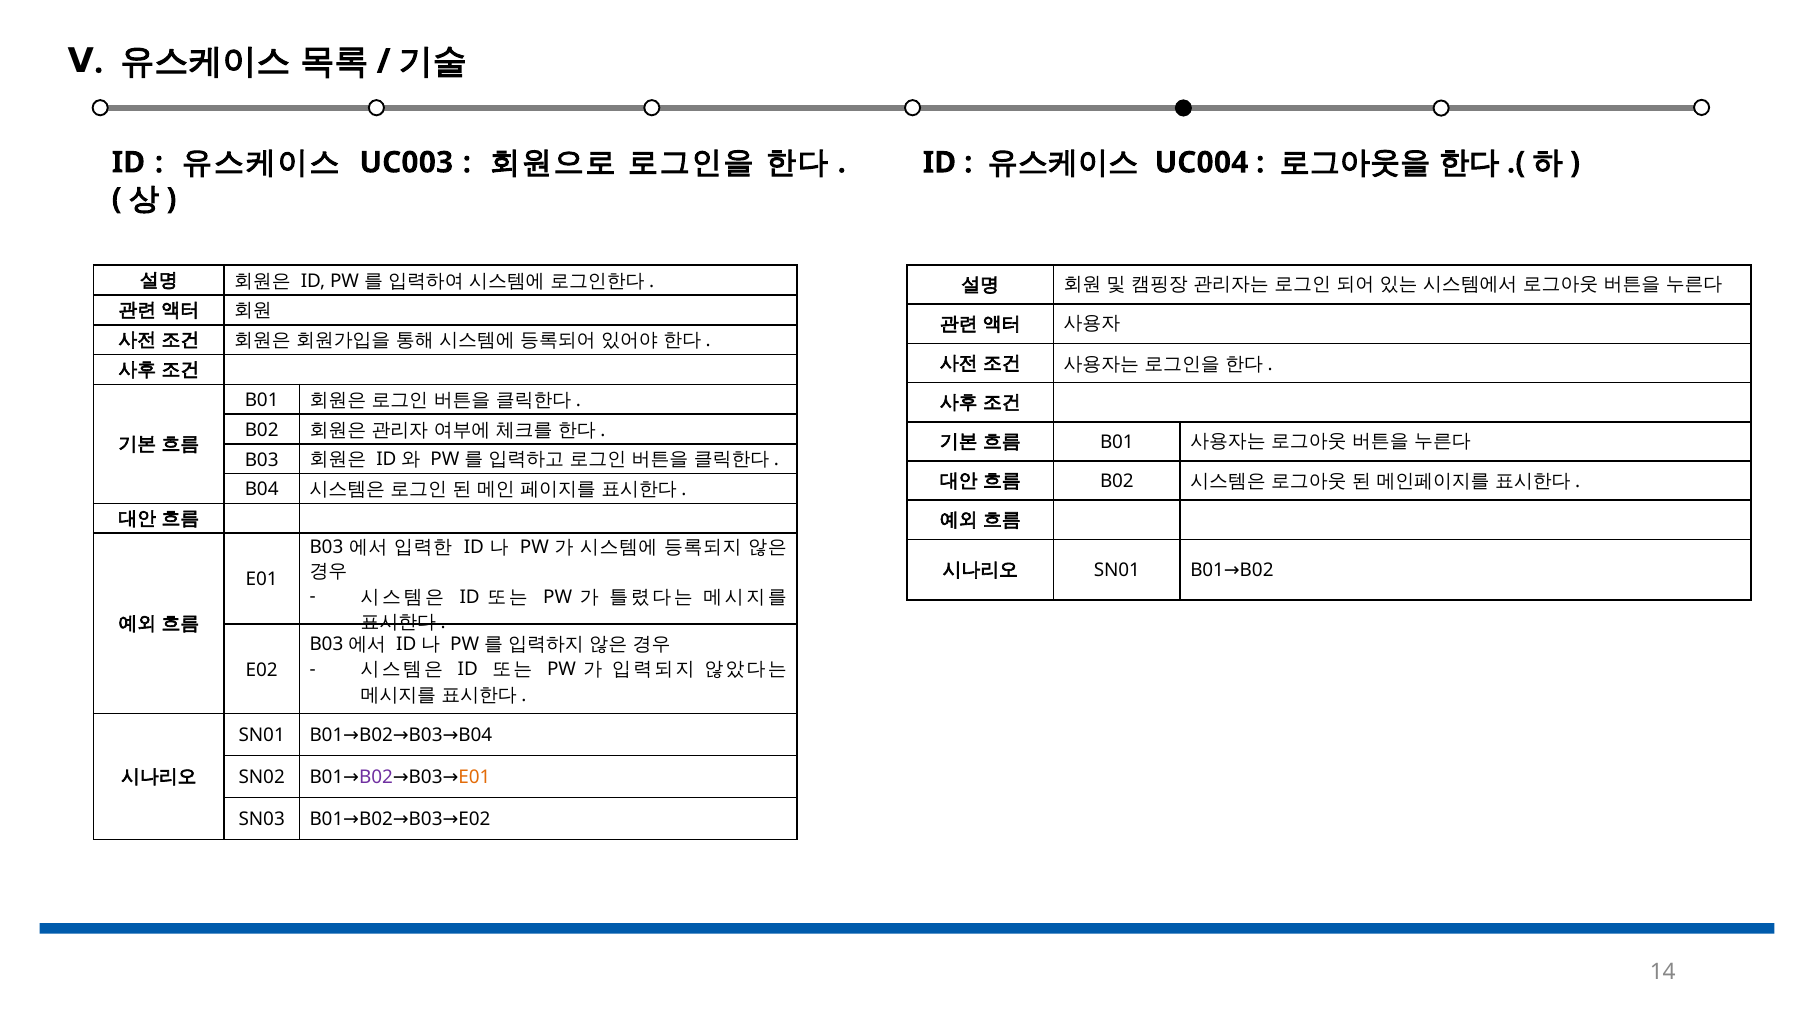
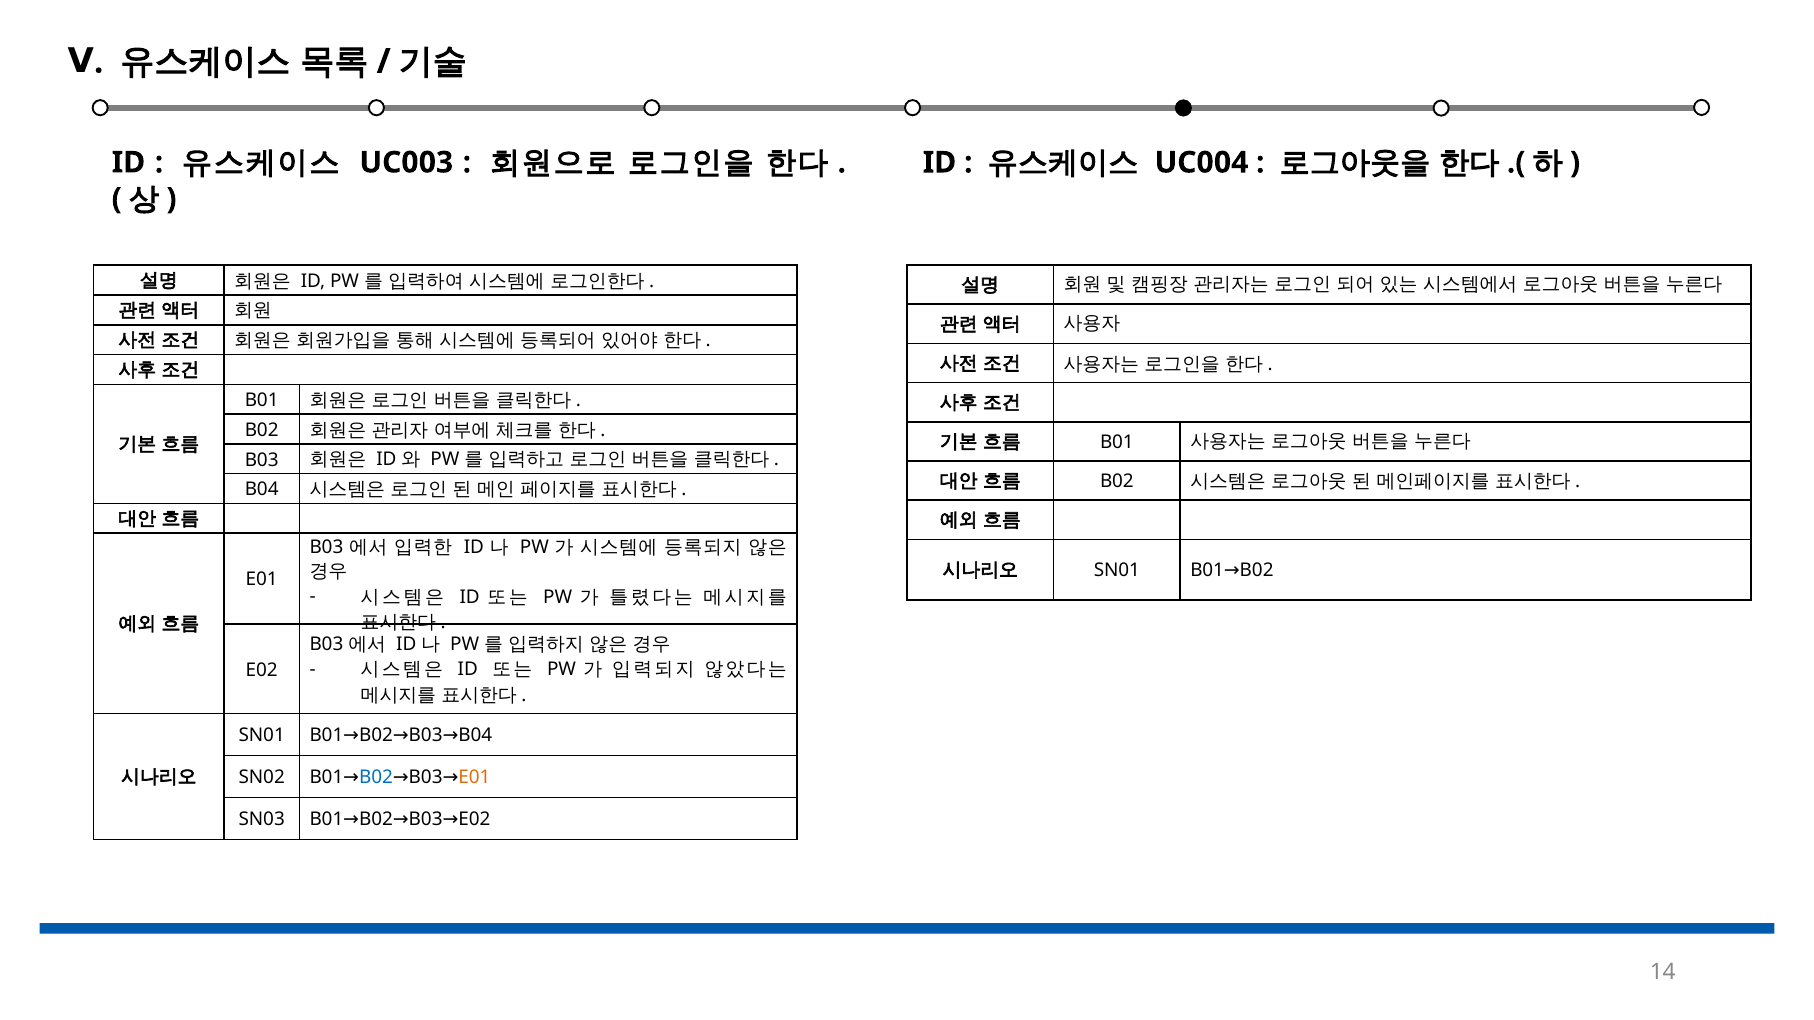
B02 colour: purple -> blue (376, 778)
